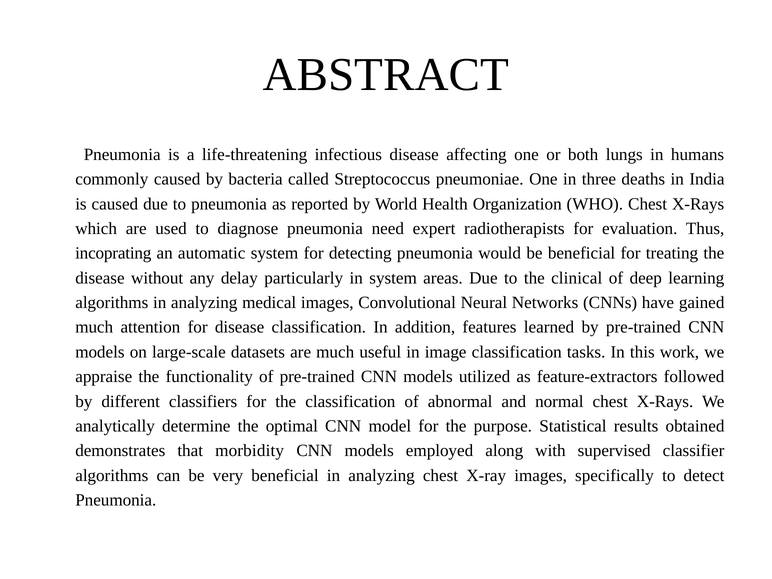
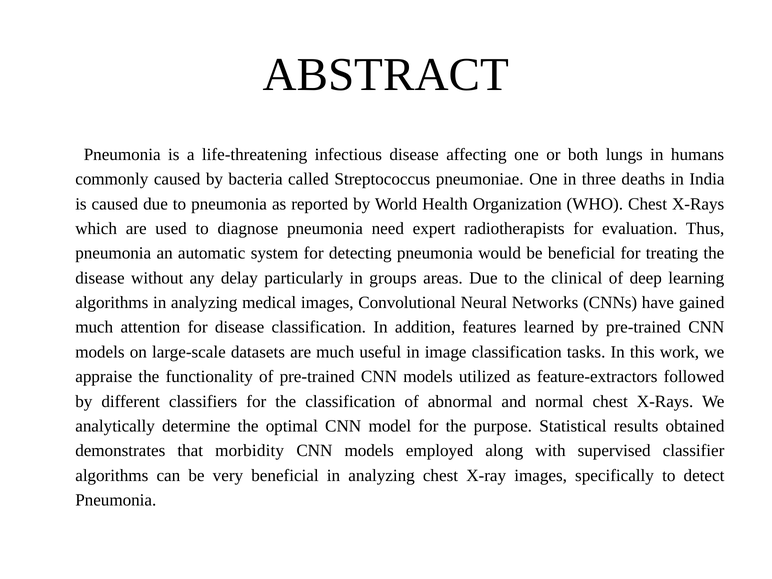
incoprating: incoprating -> pneumonia (113, 253)
in system: system -> groups (393, 278)
